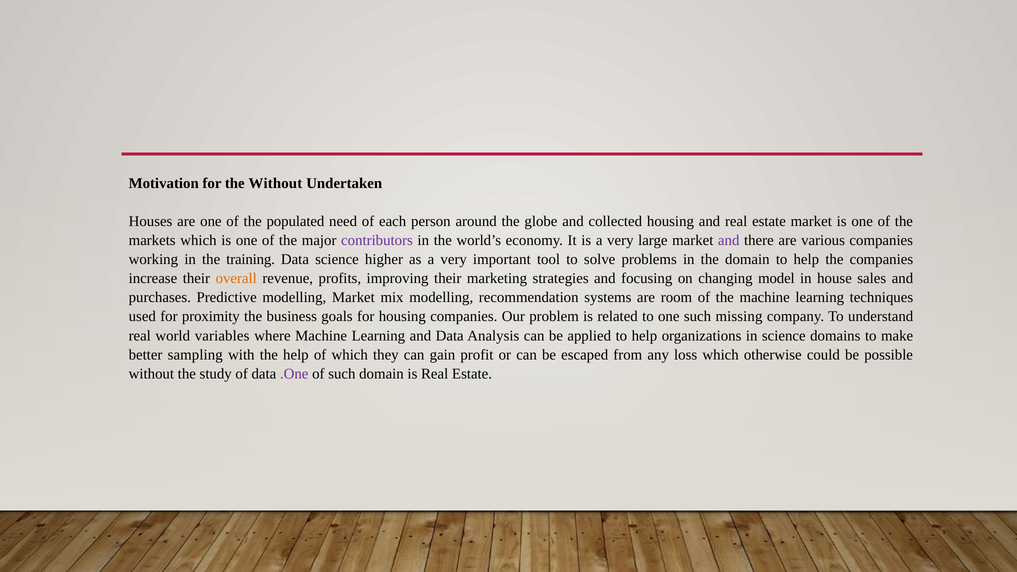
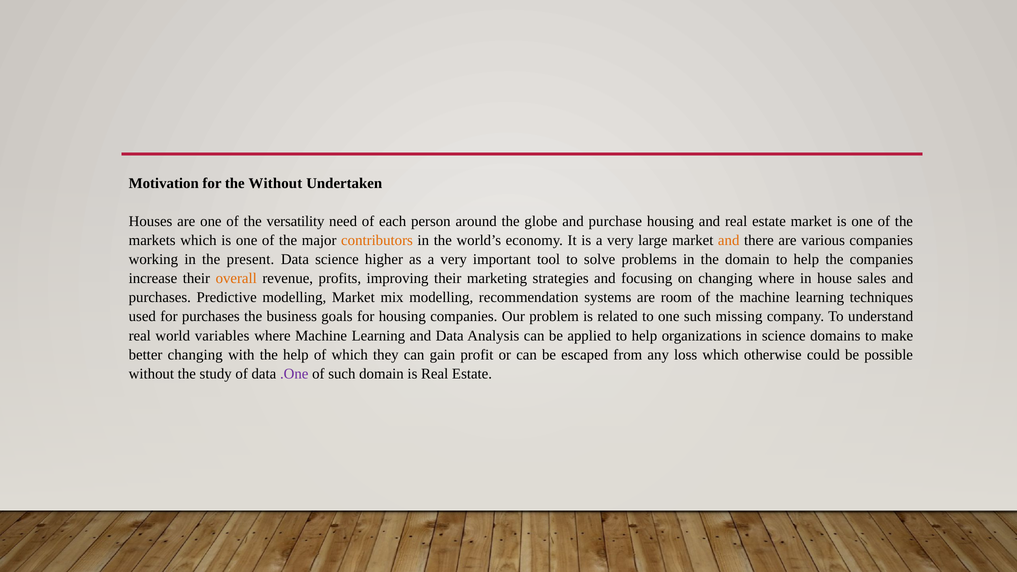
populated: populated -> versatility (295, 221)
collected: collected -> purchase (615, 221)
contributors colour: purple -> orange (377, 240)
and colour: purple -> orange (729, 240)
training: training -> present (250, 259)
changing model: model -> where (776, 278)
for proximity: proximity -> purchases (211, 317)
better sampling: sampling -> changing (195, 355)
